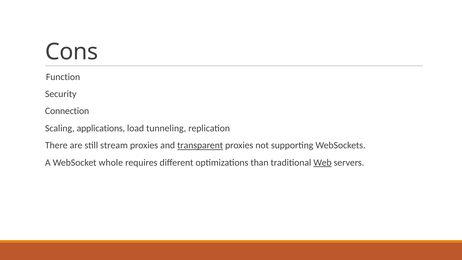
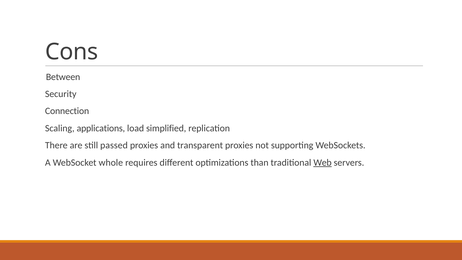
Function: Function -> Between (63, 77)
tunneling: tunneling -> simplified (166, 128)
stream: stream -> passed (114, 145)
transparent underline: present -> none (200, 145)
